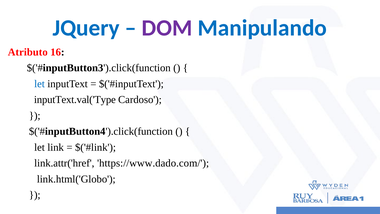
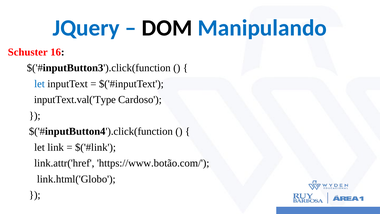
DOM colour: purple -> black (167, 28)
Atributo: Atributo -> Schuster (28, 52)
https://www.dado.com/: https://www.dado.com/ -> https://www.botão.com/ (153, 163)
